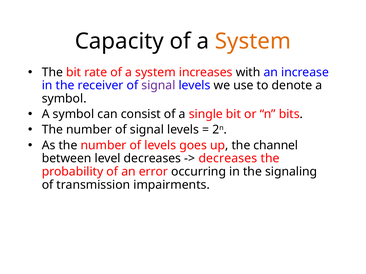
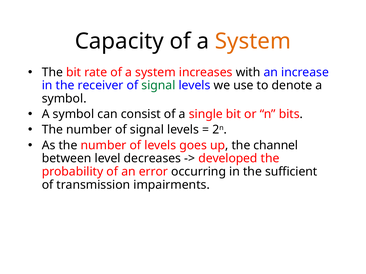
signal colour: purple -> green (158, 86)
decreases: decreases -> developed (228, 159)
signaling: signaling -> sufficient (291, 172)
